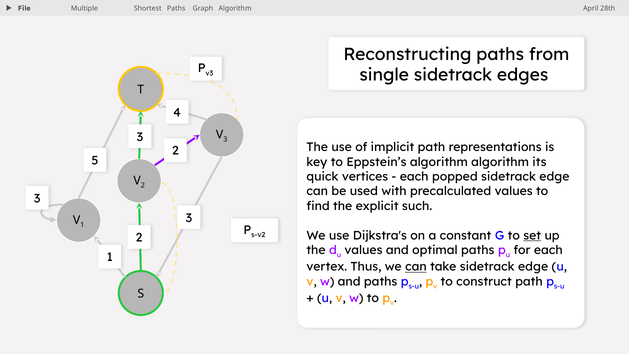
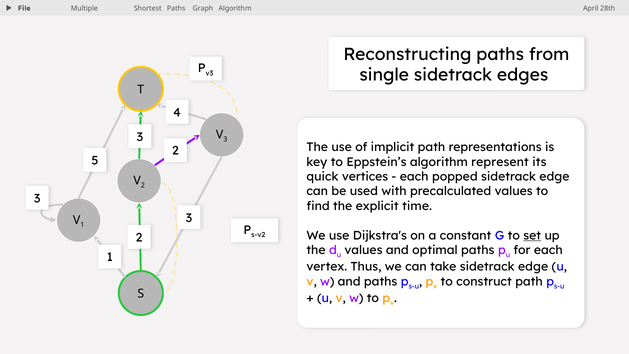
algorithm algorithm: algorithm -> represent (500, 162)
such: such -> time (417, 206)
can underline: present -> none (416, 267)
